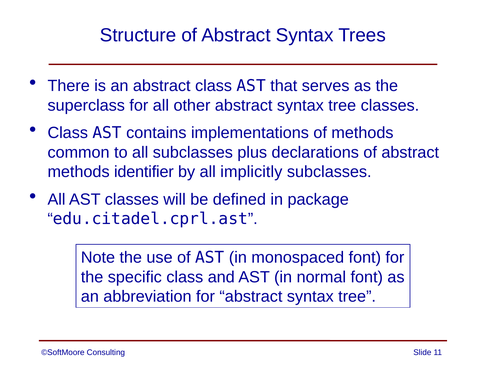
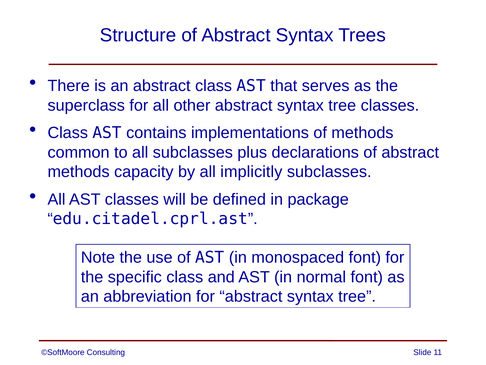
identifier: identifier -> capacity (144, 172)
